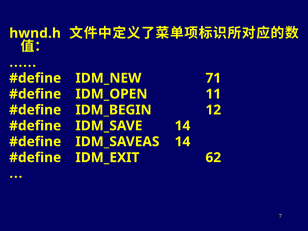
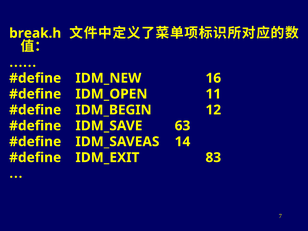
hwnd.h: hwnd.h -> break.h (35, 33)
71: 71 -> 16 (213, 78)
IDM_SAVE 14: 14 -> 63 (183, 126)
62: 62 -> 83 (213, 158)
